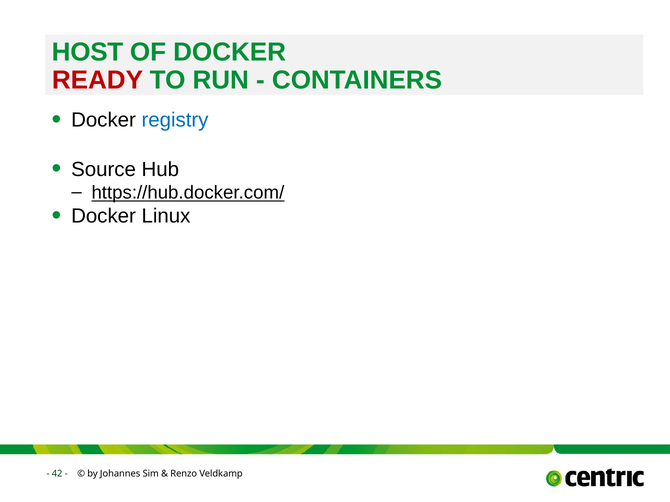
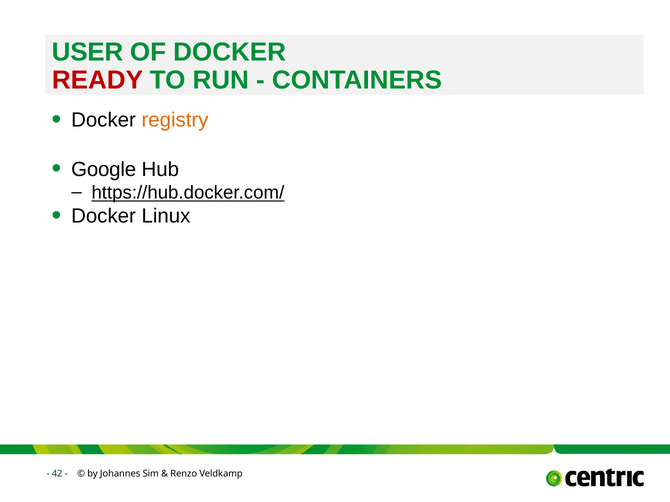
HOST: HOST -> USER (87, 52)
registry colour: blue -> orange (175, 120)
Source: Source -> Google (104, 169)
